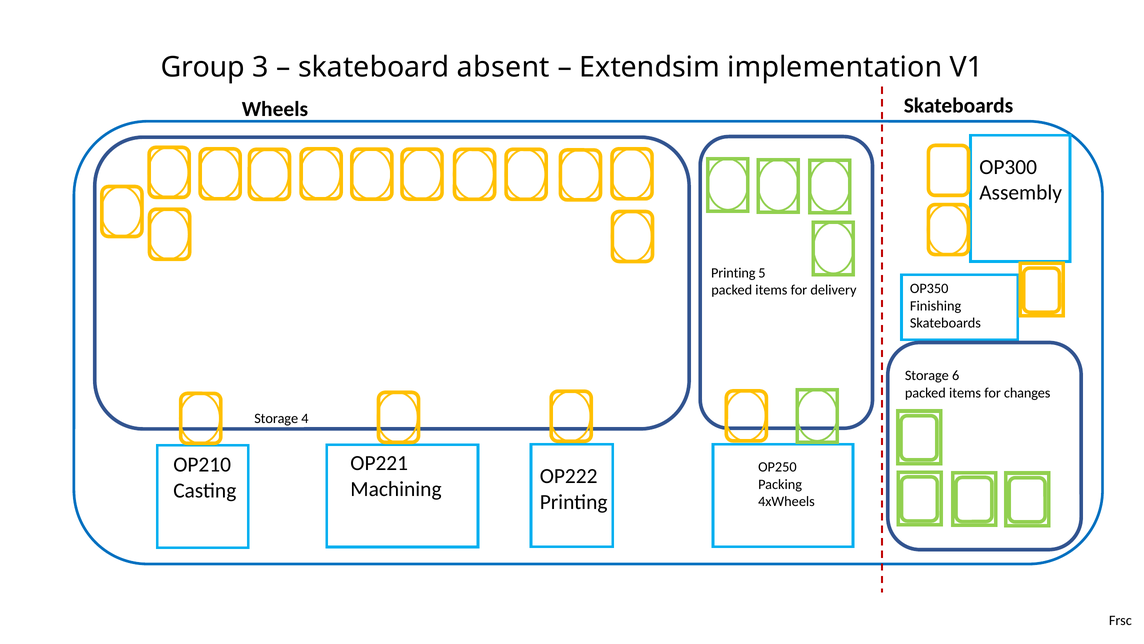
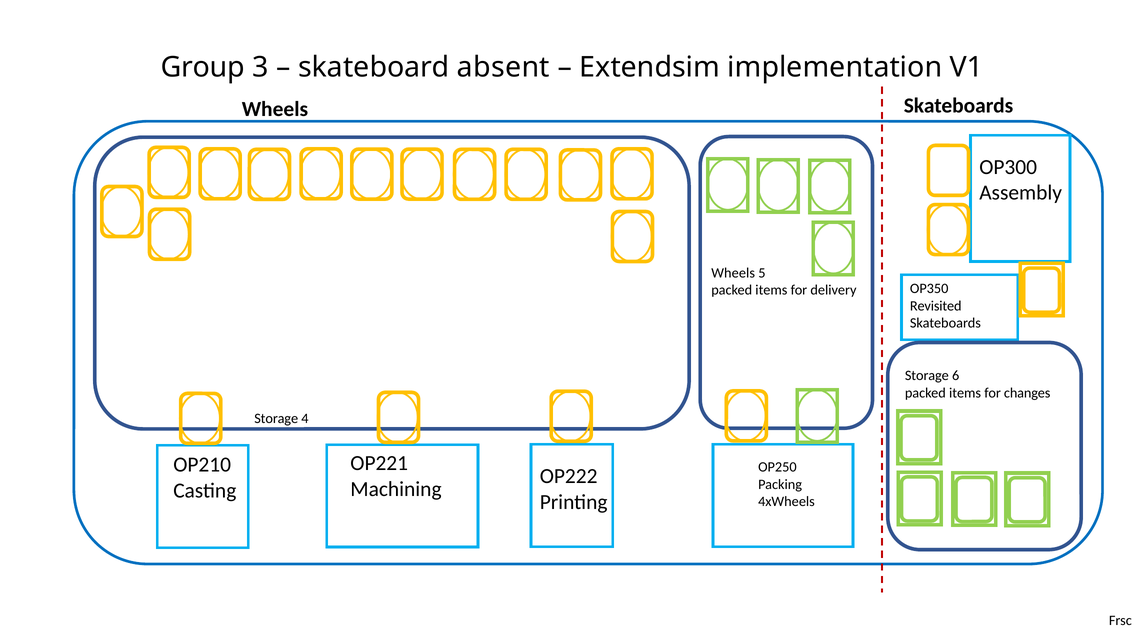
Printing: Printing -> Wheels (733, 273)
Finishing: Finishing -> Revisited (936, 306)
